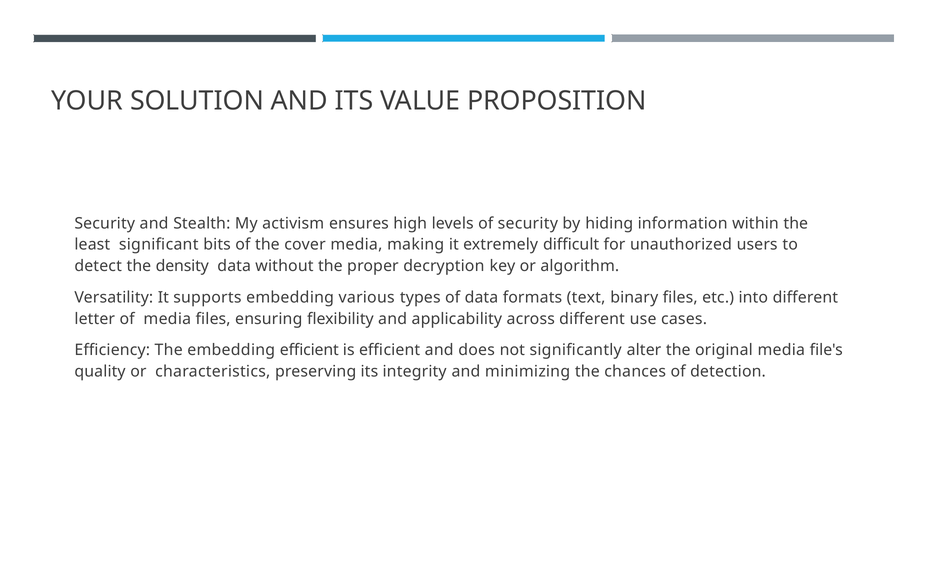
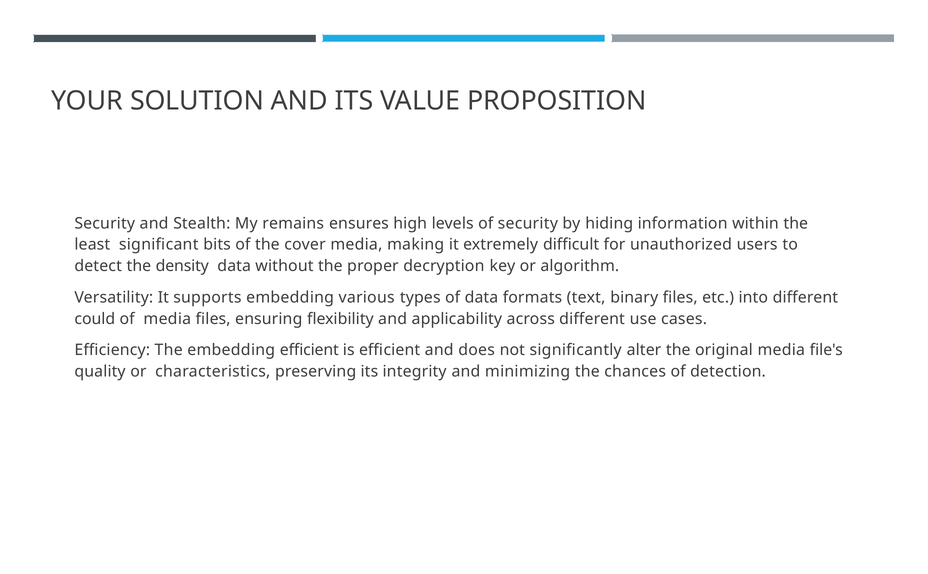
activism: activism -> remains (293, 223)
letter: letter -> could (95, 319)
